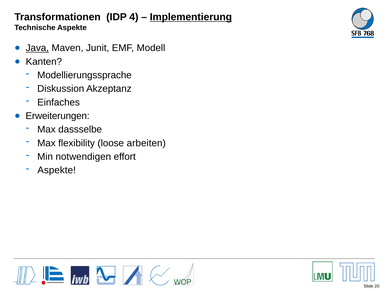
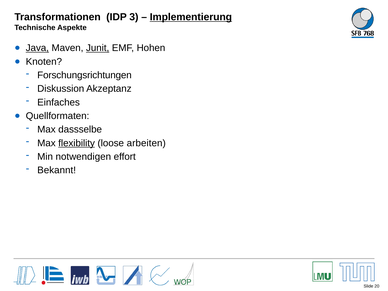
4: 4 -> 3 (134, 17)
Junit underline: none -> present (98, 48)
Modell: Modell -> Hohen (151, 48)
Kanten: Kanten -> Knoten (44, 62)
Modellierungssprache: Modellierungssprache -> Forschungsrichtungen (84, 75)
Erweiterungen: Erweiterungen -> Quellformaten (58, 116)
flexibility underline: none -> present (77, 143)
Aspekte: Aspekte -> Bekannt (57, 170)
